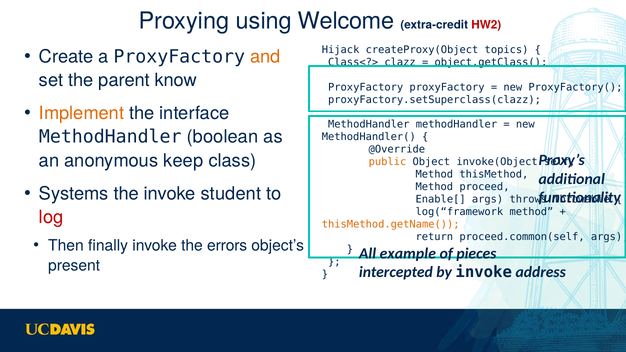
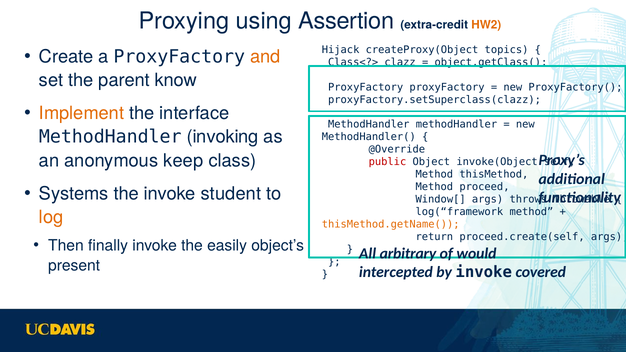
Welcome: Welcome -> Assertion (346, 21)
HW2 colour: red -> orange (486, 25)
boolean: boolean -> invoking (223, 137)
public colour: orange -> red (387, 162)
Enable[: Enable[ -> Window[ (441, 200)
log colour: red -> orange (51, 217)
proceed.common(self: proceed.common(self -> proceed.create(self (522, 237)
errors: errors -> easily (227, 245)
example: example -> arbitrary (408, 254)
pieces: pieces -> would (476, 254)
address: address -> covered (541, 272)
